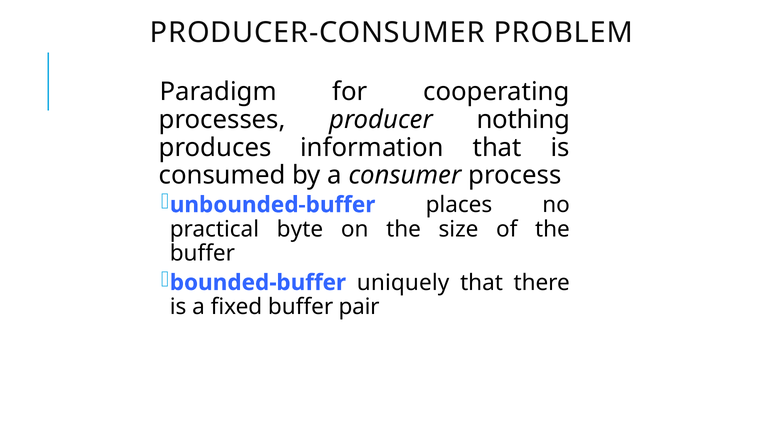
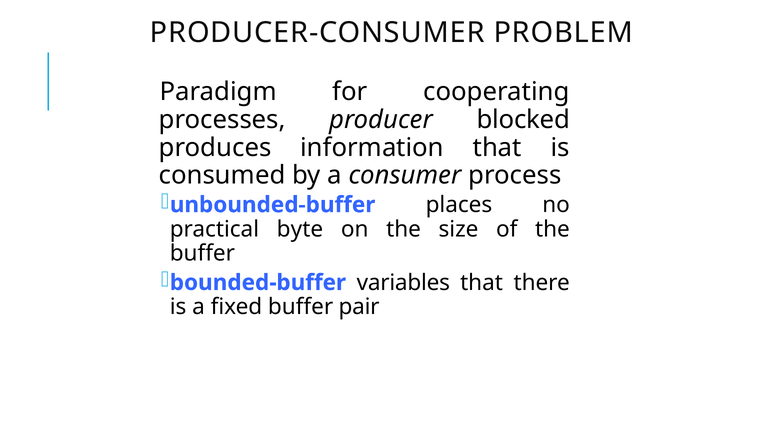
nothing: nothing -> blocked (523, 120)
uniquely: uniquely -> variables (403, 282)
